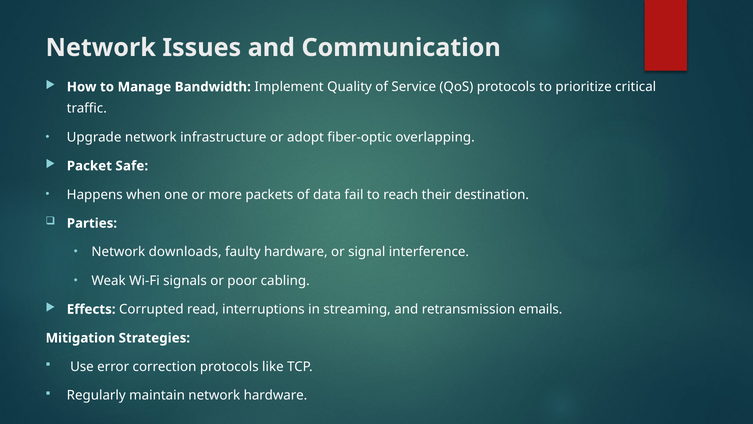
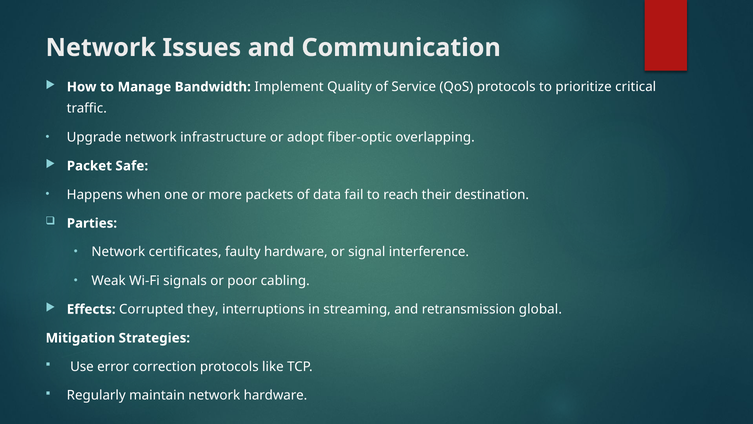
downloads: downloads -> certificates (185, 252)
read: read -> they (203, 309)
emails: emails -> global (540, 309)
